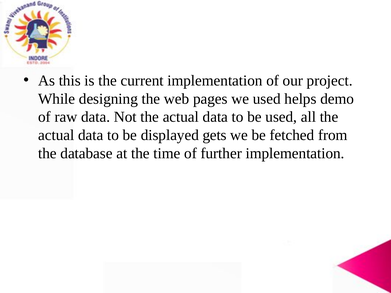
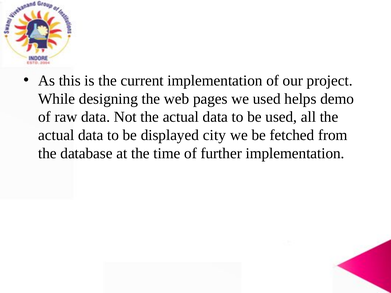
gets: gets -> city (214, 135)
